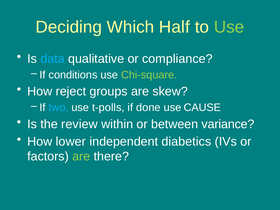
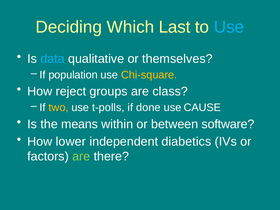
Half: Half -> Last (175, 27)
Use colour: light green -> light blue (229, 27)
compliance: compliance -> themselves (177, 59)
conditions: conditions -> population (73, 75)
Chi-square colour: light green -> yellow (149, 75)
skew: skew -> class (170, 91)
two colour: light blue -> yellow (59, 108)
review: review -> means (80, 124)
variance: variance -> software (228, 124)
